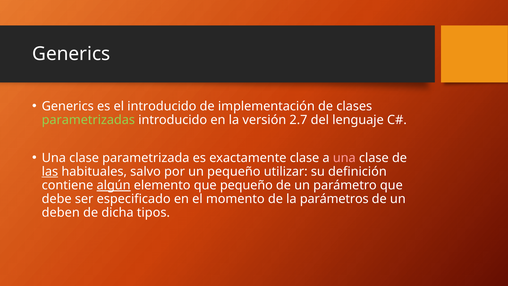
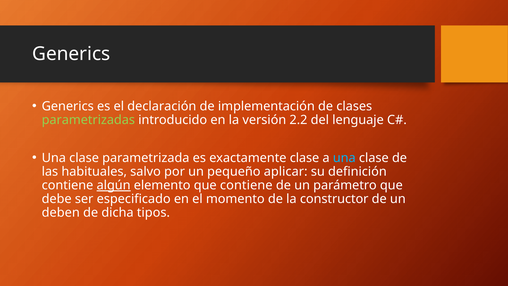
el introducido: introducido -> declaración (162, 106)
2.7: 2.7 -> 2.2 (298, 120)
una colour: pink -> light blue (344, 158)
las underline: present -> none (50, 171)
utilizar: utilizar -> aplicar (286, 171)
que pequeño: pequeño -> contiene (246, 185)
parámetros: parámetros -> constructor (334, 199)
